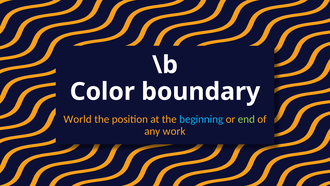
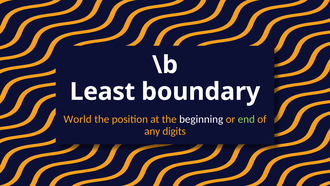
Color: Color -> Least (102, 91)
beginning colour: light blue -> white (201, 119)
work: work -> digits (174, 131)
